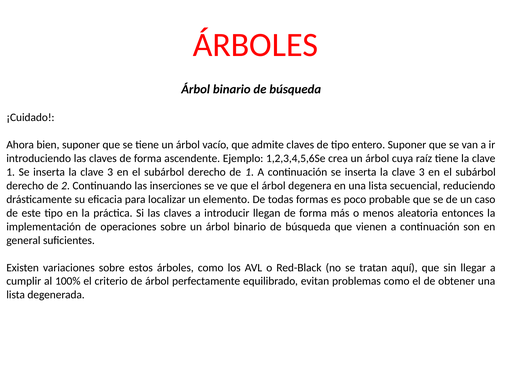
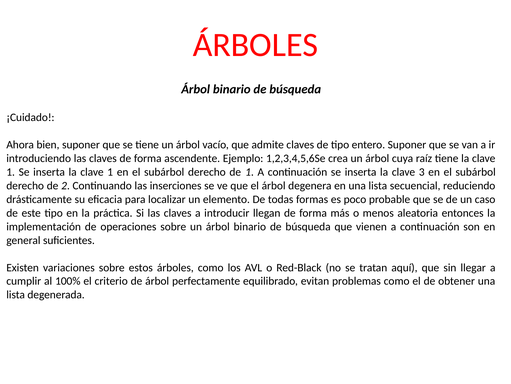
3: 3 -> 1 (110, 172)
